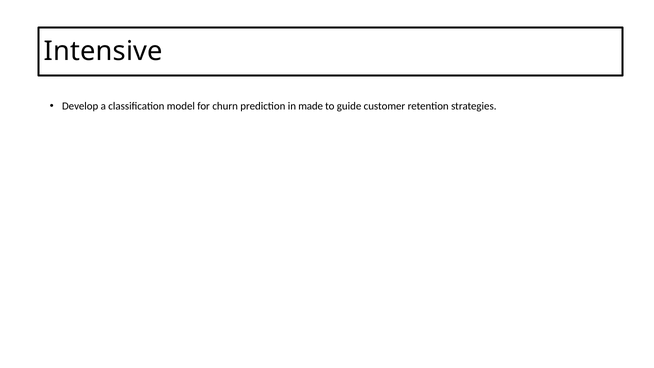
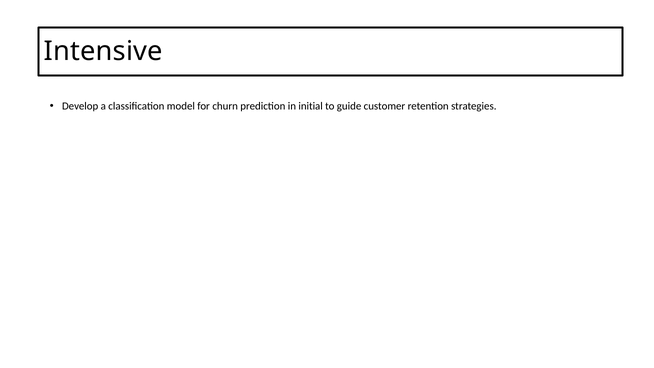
made: made -> initial (311, 106)
